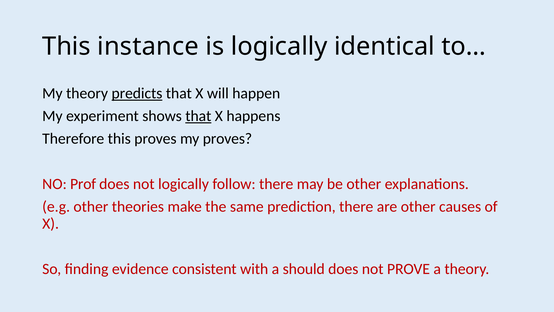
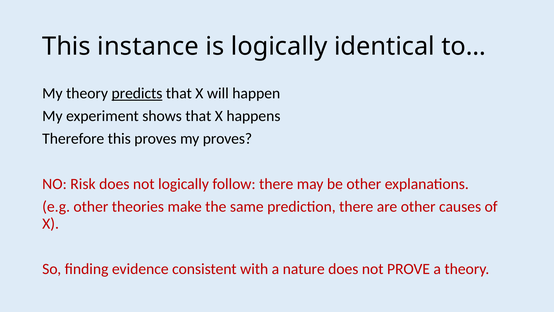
that underline: present -> none (198, 116)
Prof: Prof -> Risk (83, 184)
should: should -> nature (304, 269)
